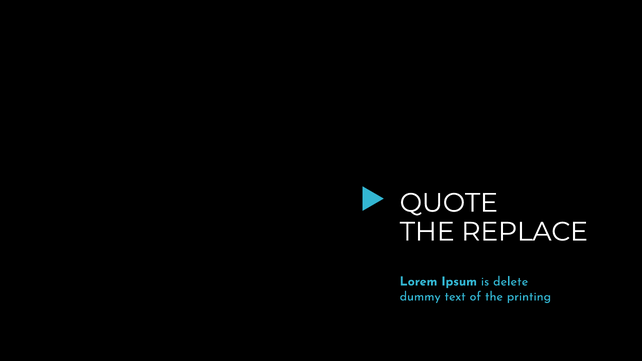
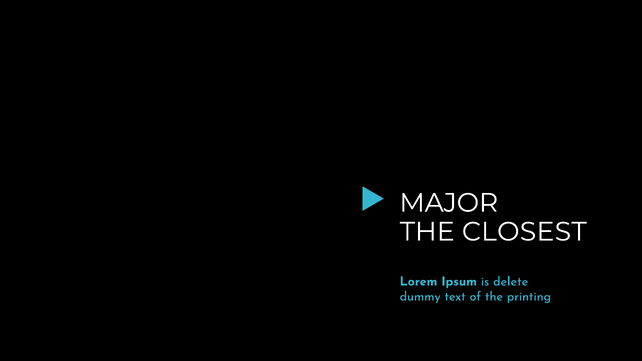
QUOTE: QUOTE -> MAJOR (449, 203)
REPLACE: REPLACE -> CLOSEST (524, 232)
